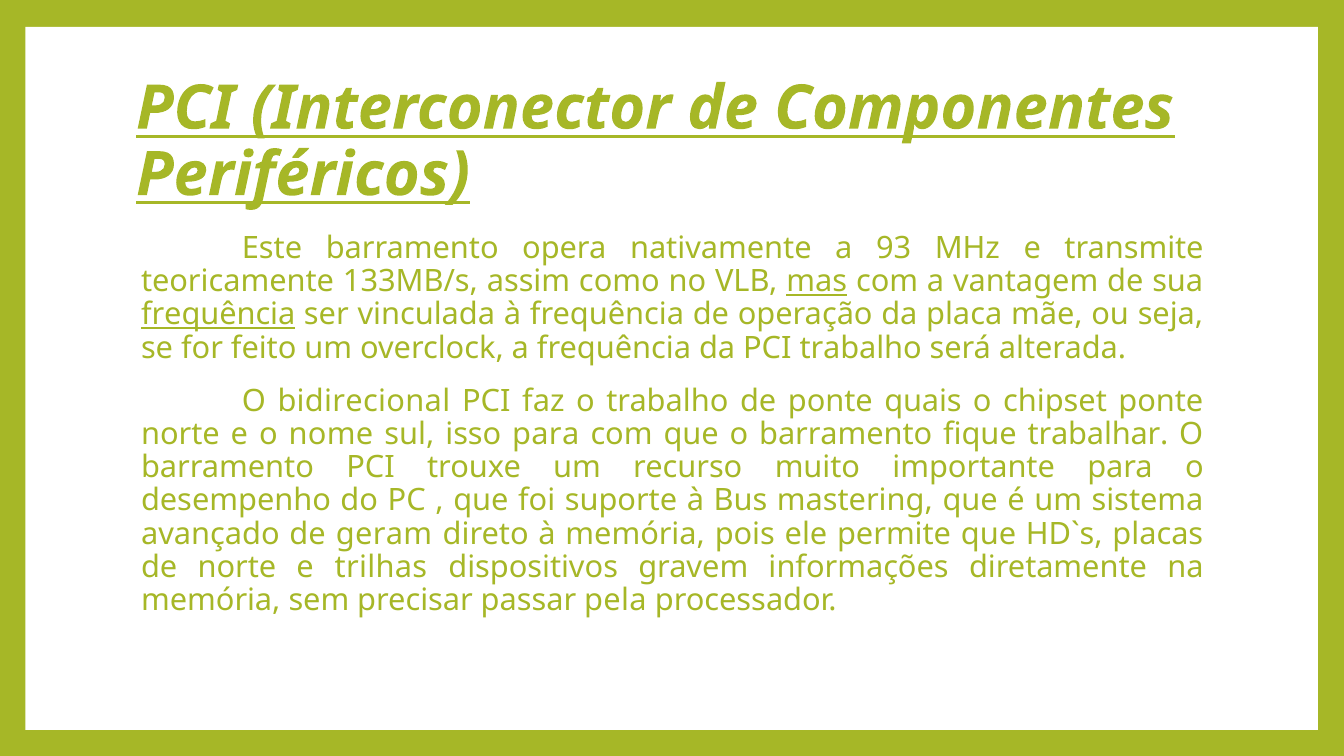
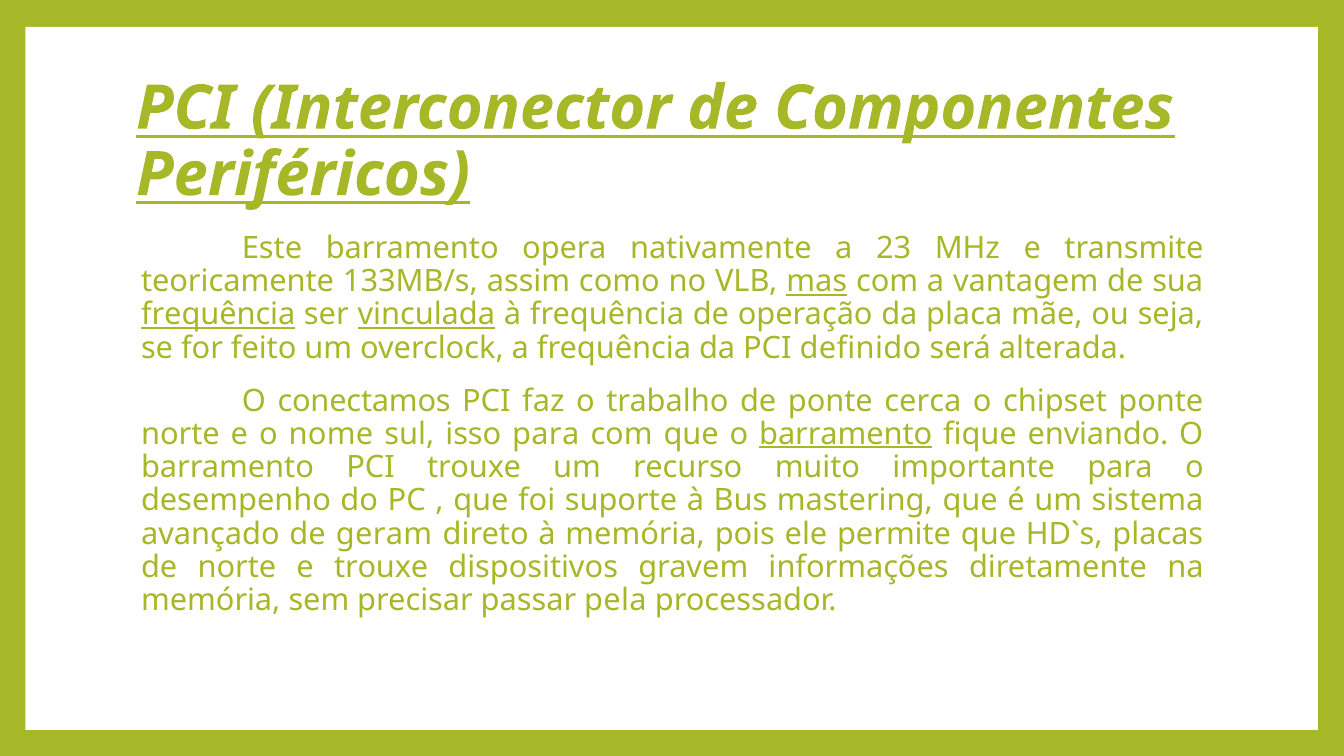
93: 93 -> 23 (894, 248)
vinculada underline: none -> present (426, 315)
PCI trabalho: trabalho -> definido (860, 348)
bidirecional: bidirecional -> conectamos (364, 401)
quais: quais -> cerca (923, 401)
barramento underline: none -> present (846, 434)
trabalhar: trabalhar -> enviando (1098, 434)
e trilhas: trilhas -> trouxe (381, 567)
